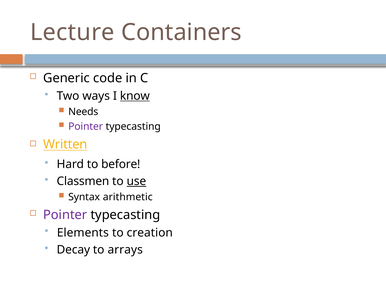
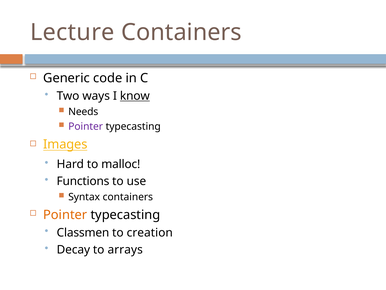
Written: Written -> Images (65, 144)
before: before -> malloc (121, 164)
Classmen: Classmen -> Functions (83, 181)
use underline: present -> none (136, 181)
Syntax arithmetic: arithmetic -> containers (128, 197)
Pointer colour: purple -> orange (65, 215)
Elements: Elements -> Classmen (83, 232)
